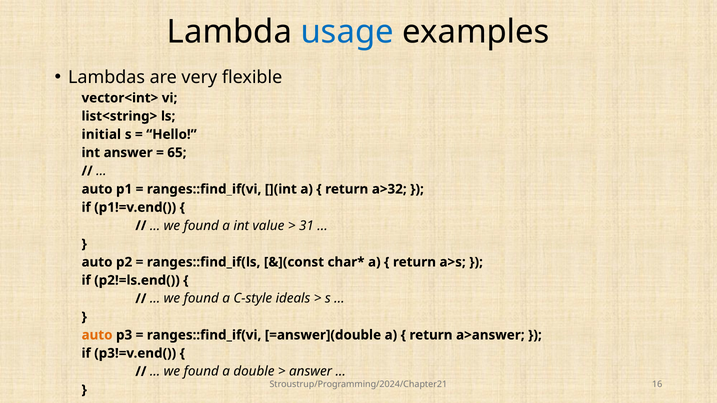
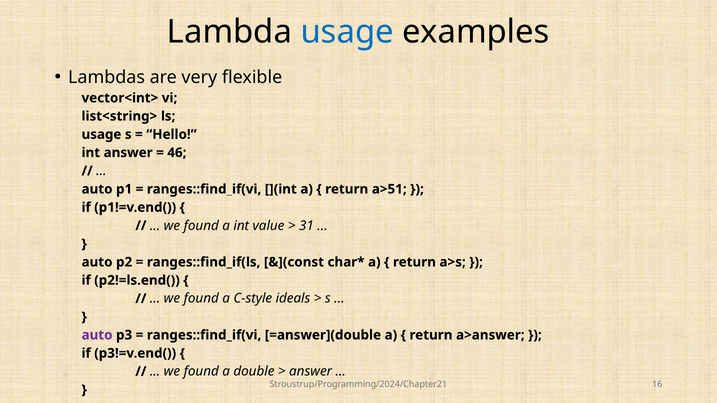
initial: initial -> usage (101, 135)
65: 65 -> 46 (177, 153)
a>32: a>32 -> a>51 (389, 189)
auto colour: orange -> purple (97, 335)
